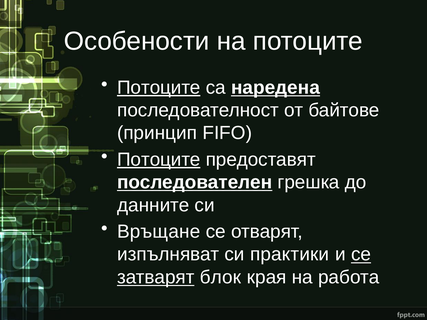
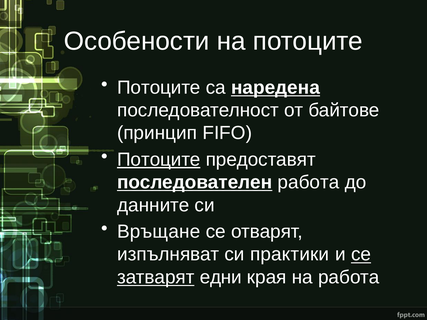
Потоците underline: present -> none (159, 88)
последователен грешка: грешка -> работа (308, 182)
блок: блок -> едни (221, 277)
